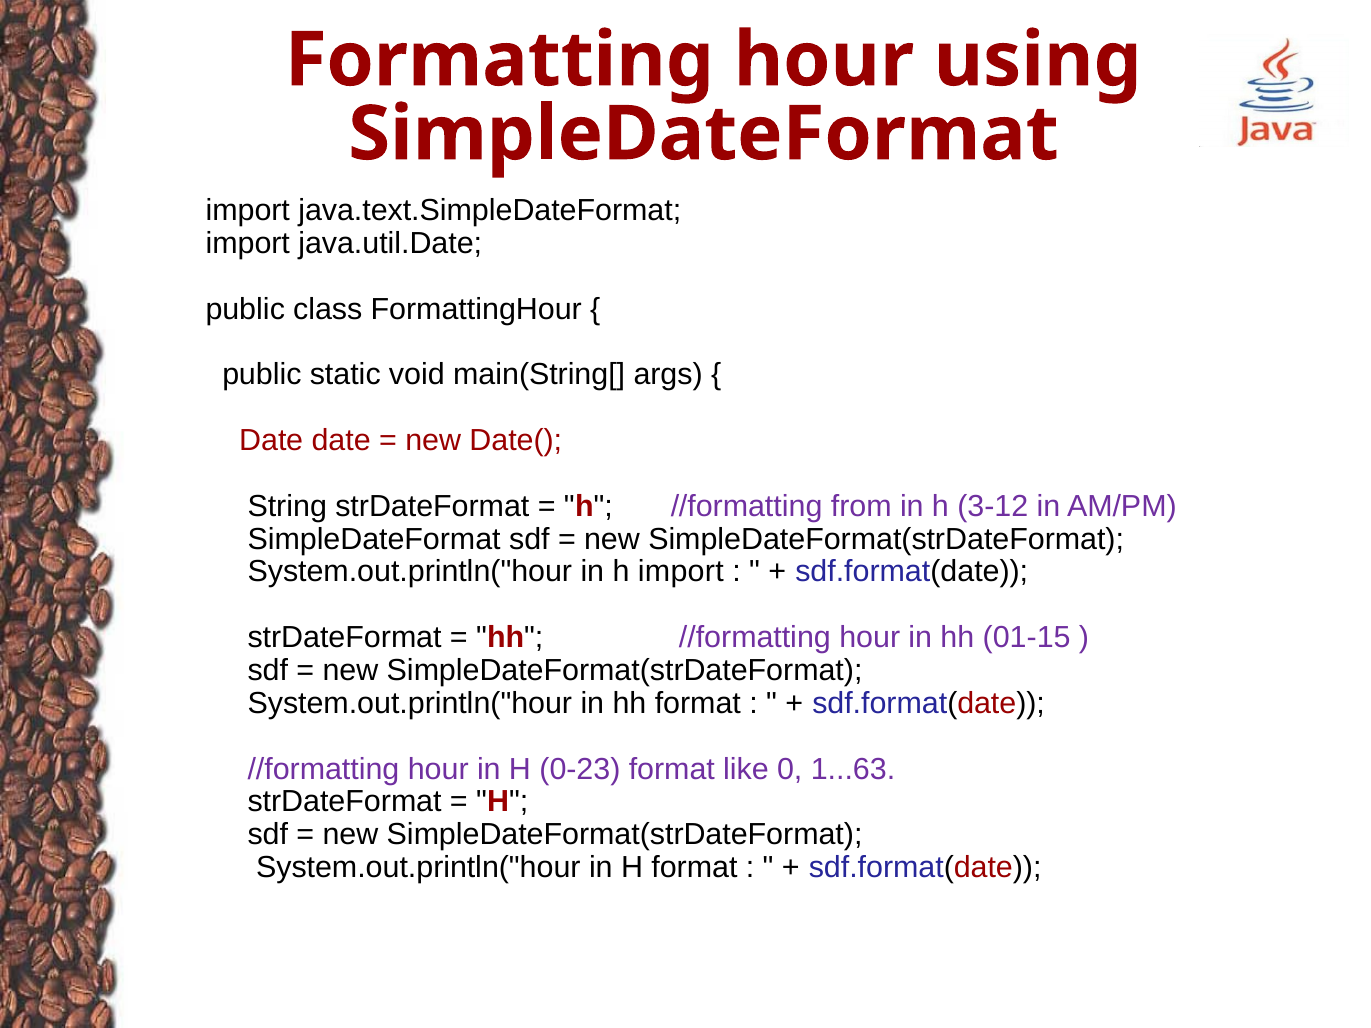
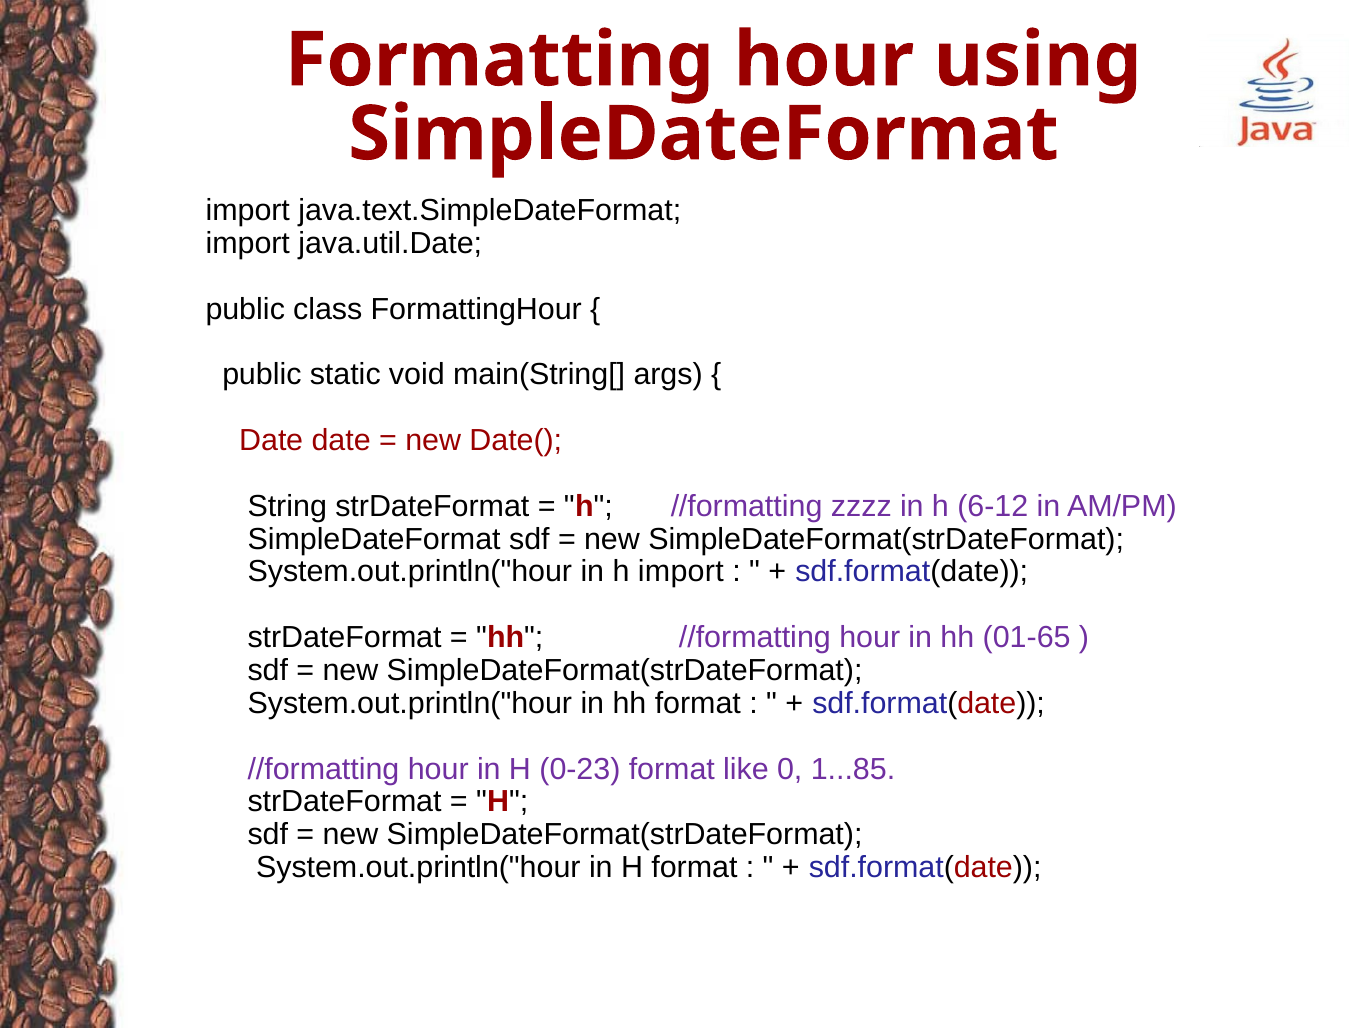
from: from -> zzzz (861, 506)
3-12: 3-12 -> 6-12 (993, 506)
01-15: 01-15 -> 01-65 (1027, 638)
1...63: 1...63 -> 1...85 (853, 769)
